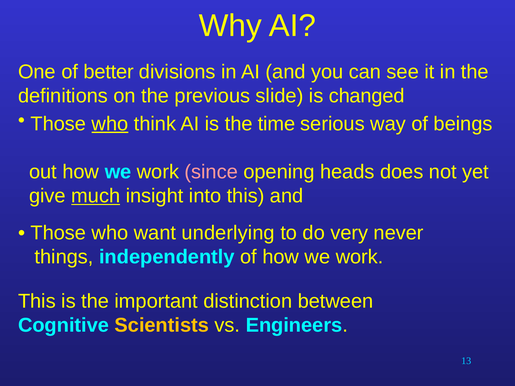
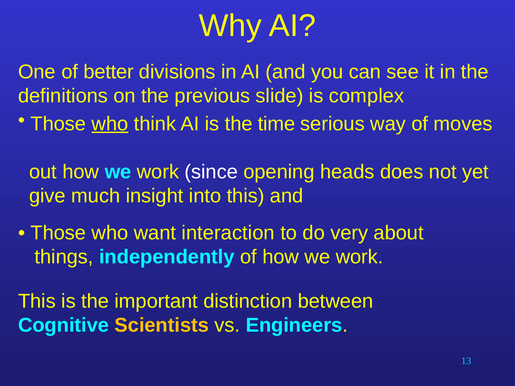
changed: changed -> complex (367, 96)
beings: beings -> moves (463, 124)
since colour: pink -> white (211, 172)
much underline: present -> none (96, 196)
underlying: underlying -> interaction (228, 233)
never: never -> about (399, 233)
